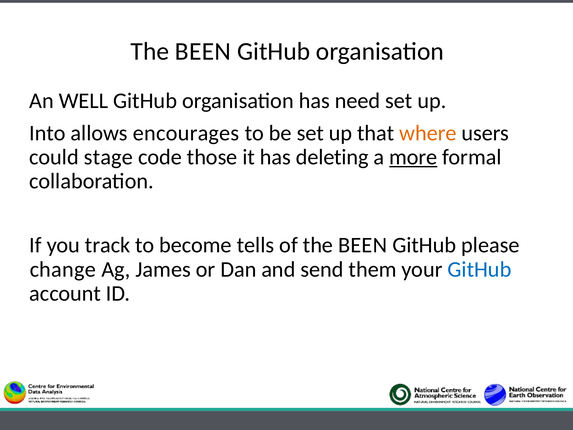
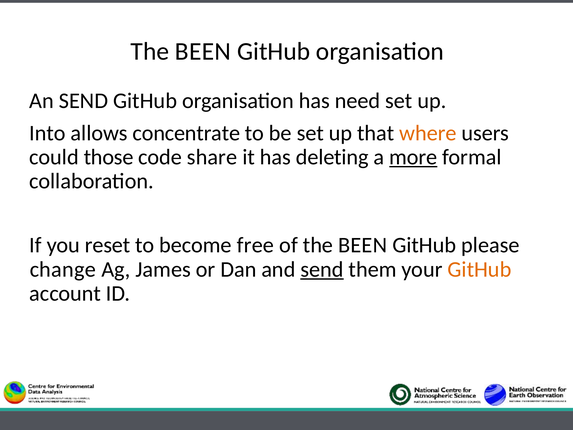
An WELL: WELL -> SEND (83, 101)
encourages: encourages -> concentrate (186, 133)
stage: stage -> those (109, 157)
those: those -> share (212, 157)
track: track -> reset (108, 245)
tells: tells -> free (255, 245)
send underline: none -> present (322, 269)
GitHub colour: blue -> orange (479, 269)
